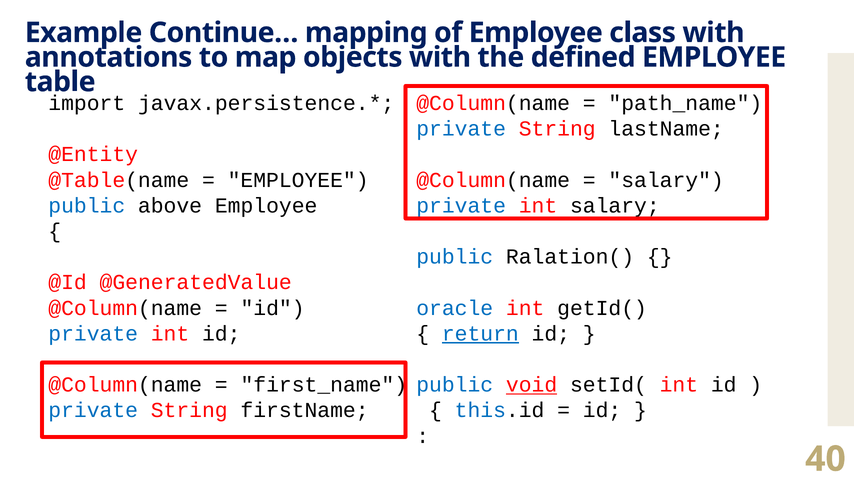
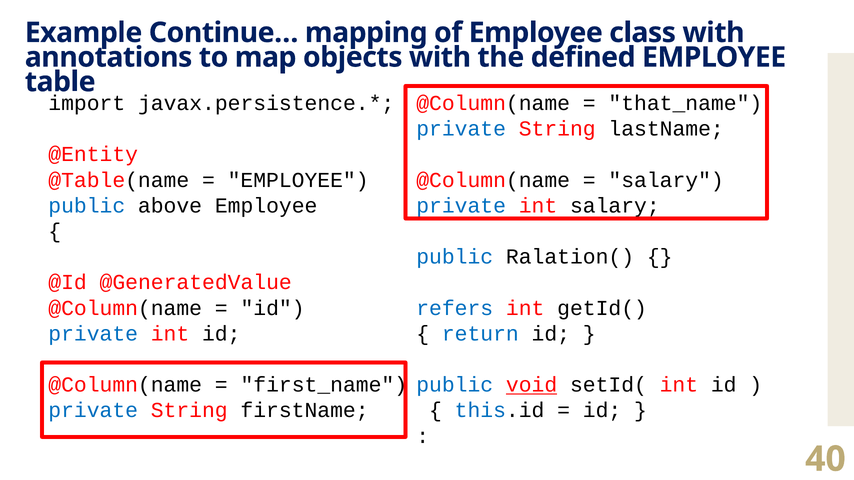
path_name: path_name -> that_name (685, 103)
oracle: oracle -> refers (455, 308)
return underline: present -> none (480, 334)
